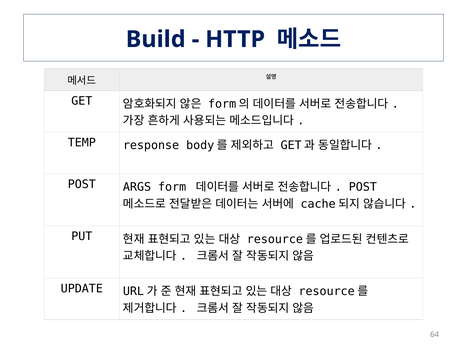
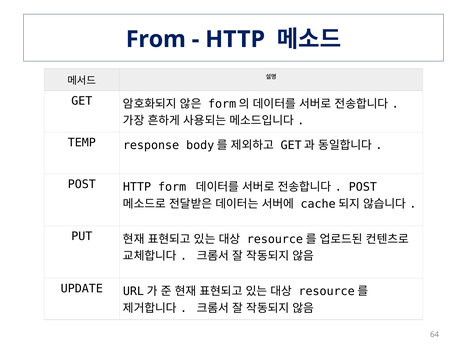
Build: Build -> From (156, 39)
POST ARGS: ARGS -> HTTP (137, 187)
